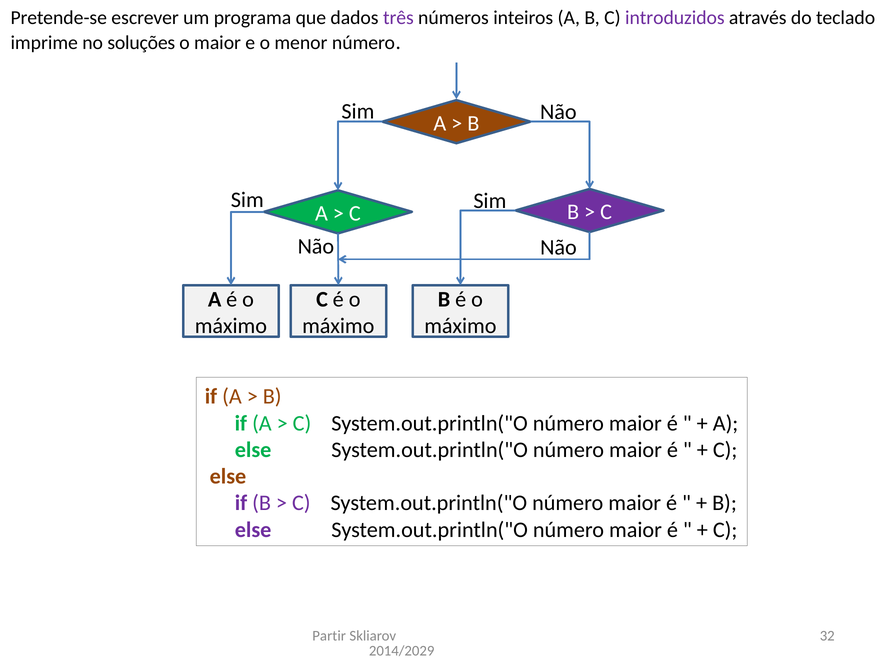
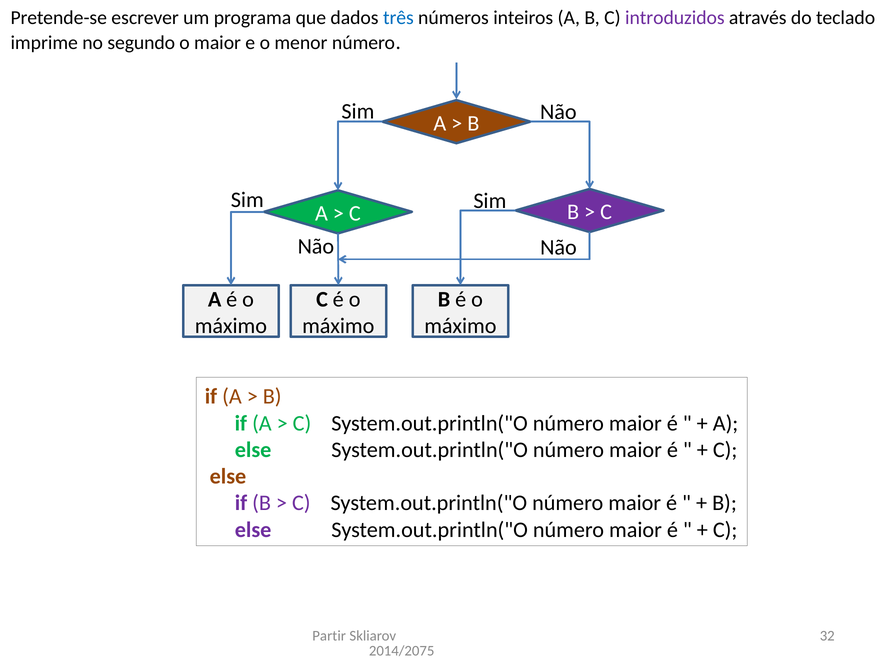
três colour: purple -> blue (398, 18)
soluções: soluções -> segundo (141, 43)
2014/2029: 2014/2029 -> 2014/2075 (402, 651)
